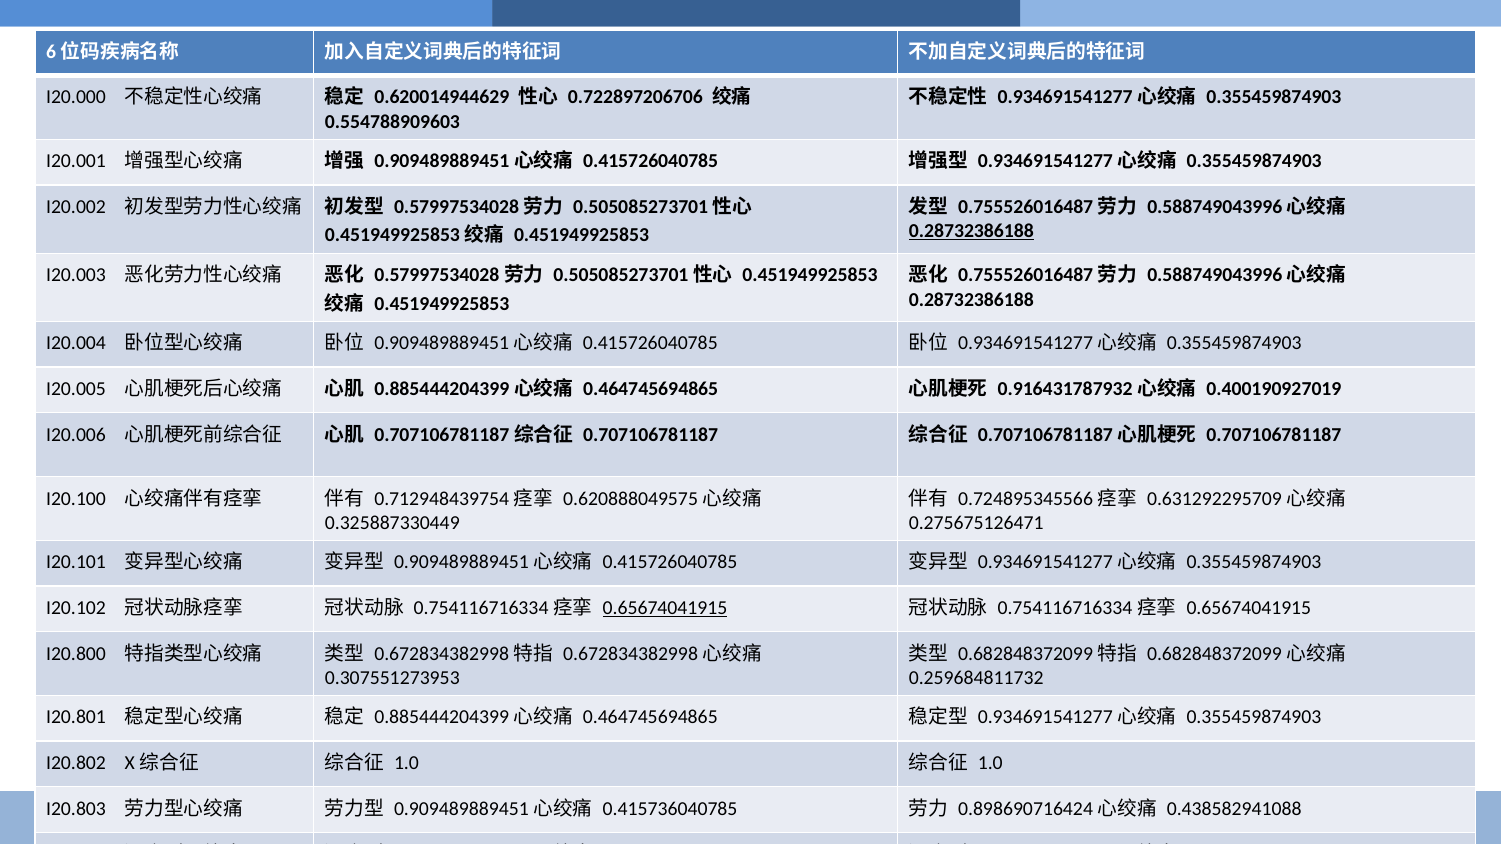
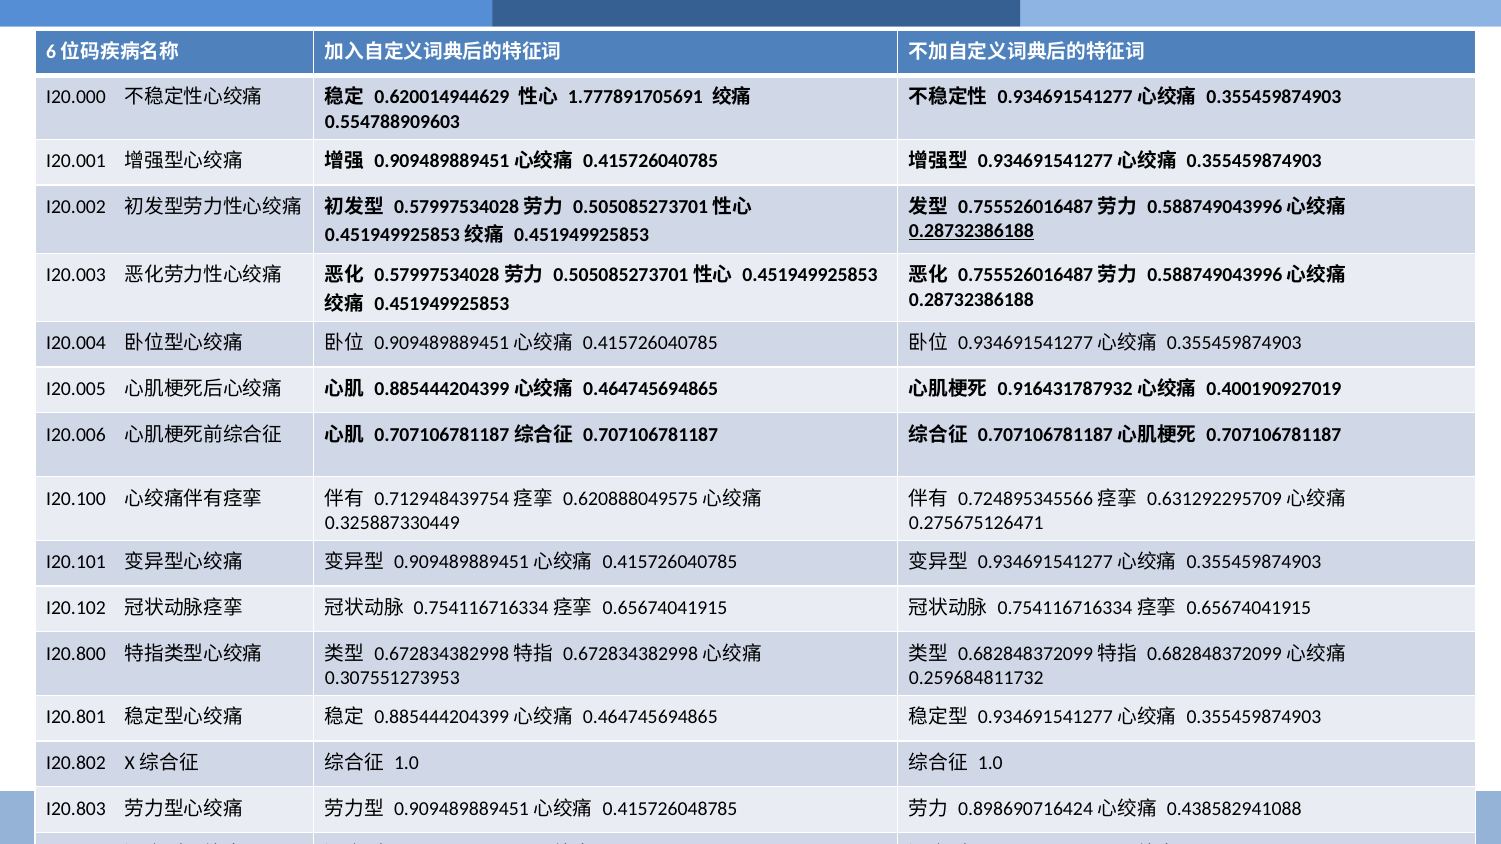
0.722897206706: 0.722897206706 -> 1.777891705691 (635, 98)
0.65674041915 underline: present -> none (665, 608)
0.415736040785: 0.415736040785 -> 0.415726048785 (670, 809)
